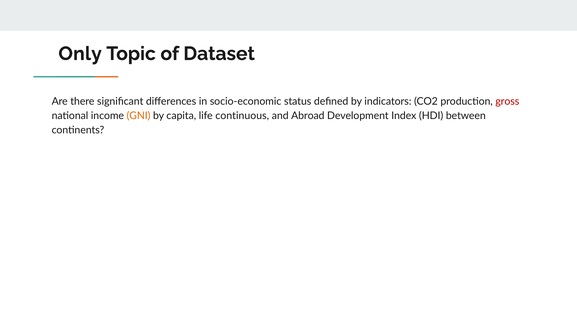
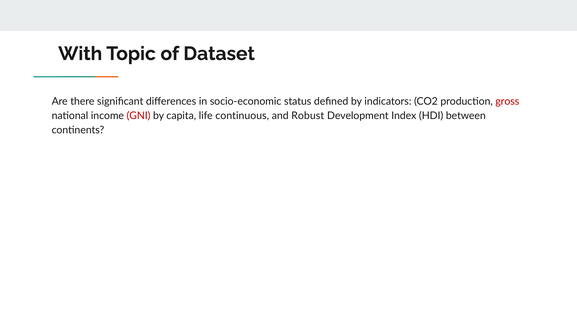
Only: Only -> With (80, 54)
GNI colour: orange -> red (139, 116)
Abroad: Abroad -> Robust (308, 116)
